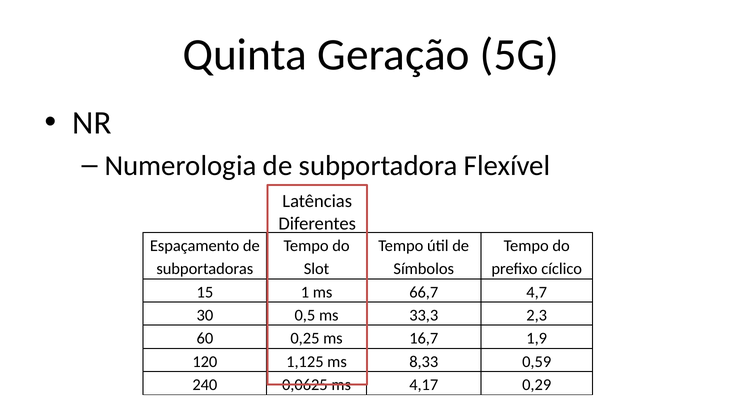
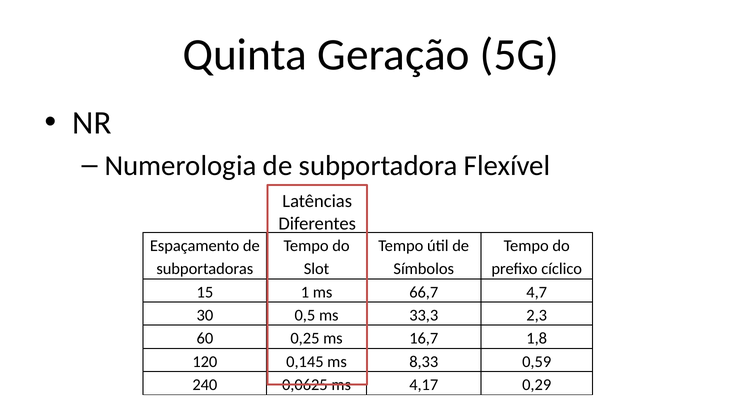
1,9: 1,9 -> 1,8 (537, 339)
1,125: 1,125 -> 0,145 (305, 362)
